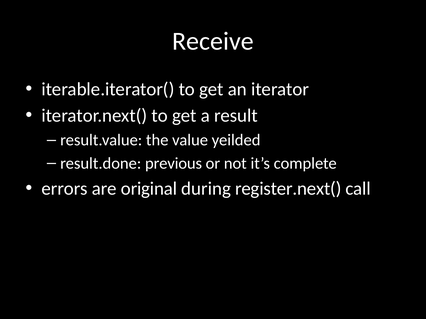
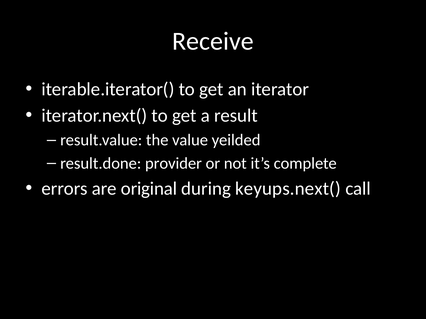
previous: previous -> provider (173, 164)
register.next(: register.next( -> keyups.next( (288, 189)
